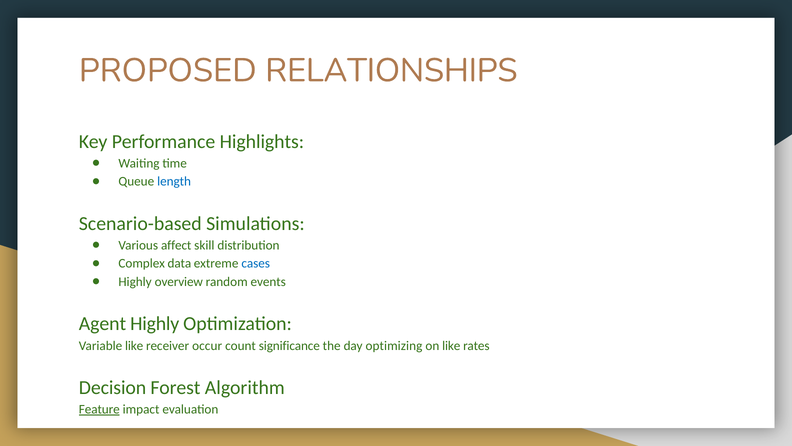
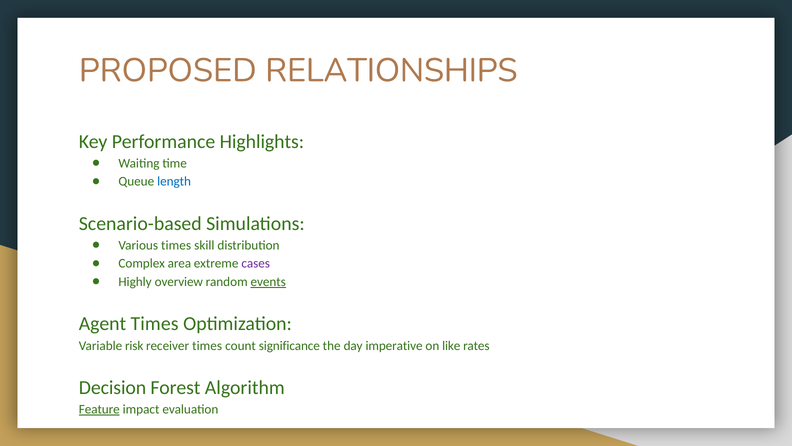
Various affect: affect -> times (176, 245)
data: data -> area (179, 263)
cases colour: blue -> purple (256, 263)
events underline: none -> present (268, 282)
Agent Highly: Highly -> Times (155, 324)
Variable like: like -> risk (134, 345)
receiver occur: occur -> times (207, 345)
optimizing: optimizing -> imperative (394, 345)
